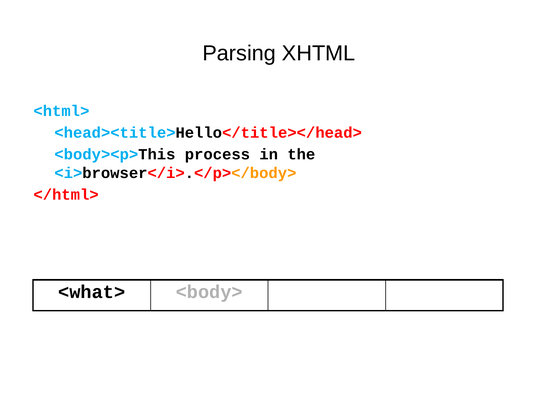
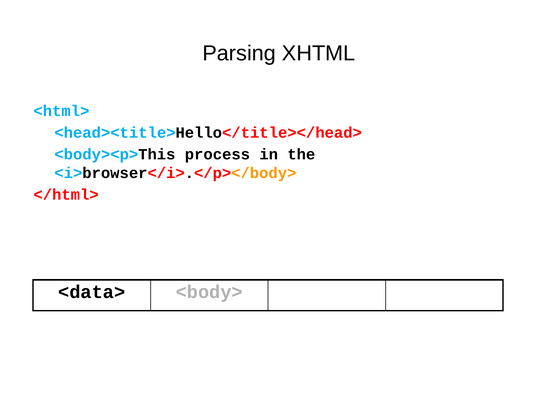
<what>: <what> -> <data> (92, 292)
